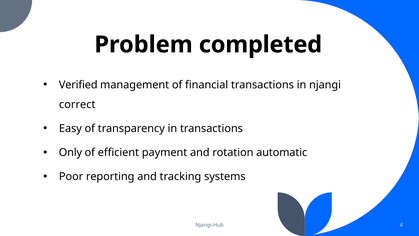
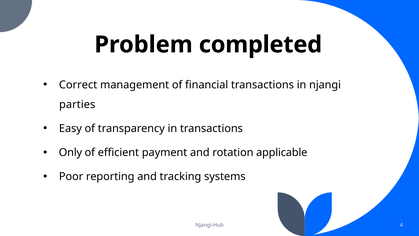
Verified: Verified -> Correct (78, 85)
correct: correct -> parties (77, 104)
automatic: automatic -> applicable (282, 152)
